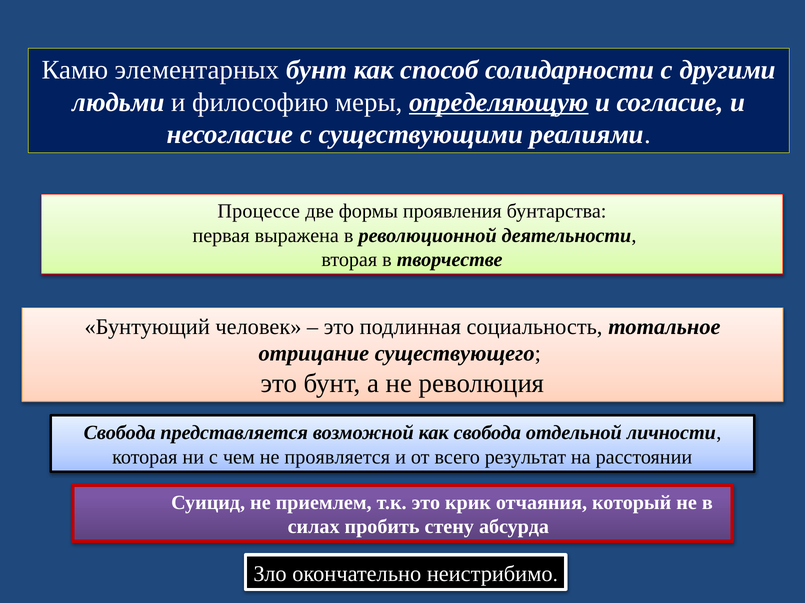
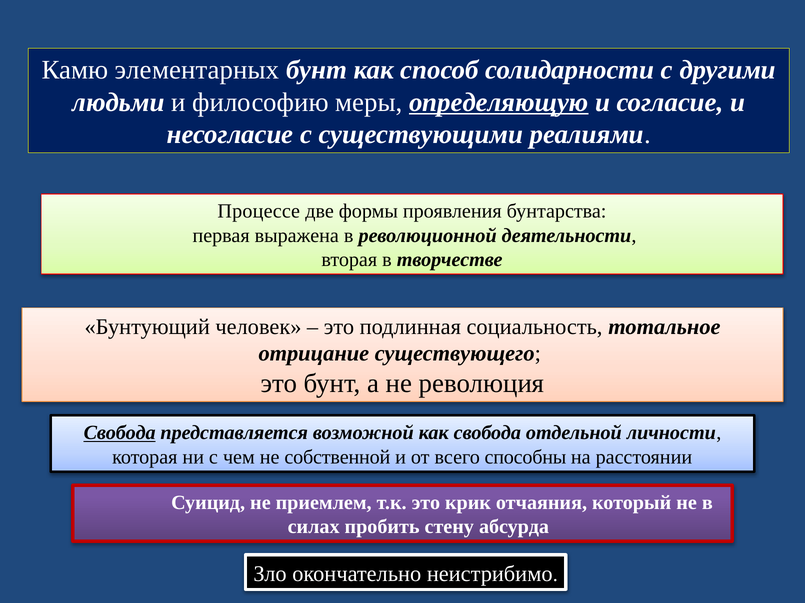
Свобода underline: none -> present (120, 433)
проявляется: проявляется -> собственной (337, 458)
результат: результат -> способны (525, 458)
